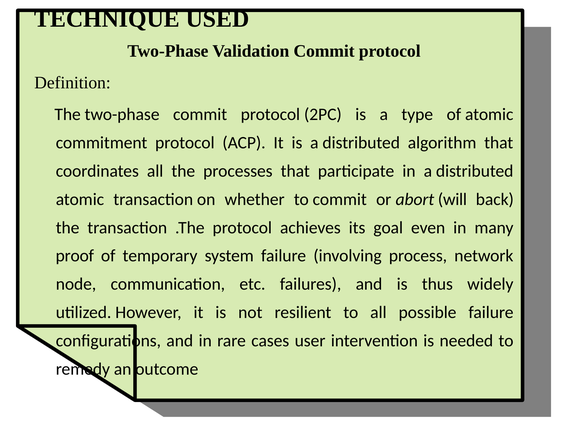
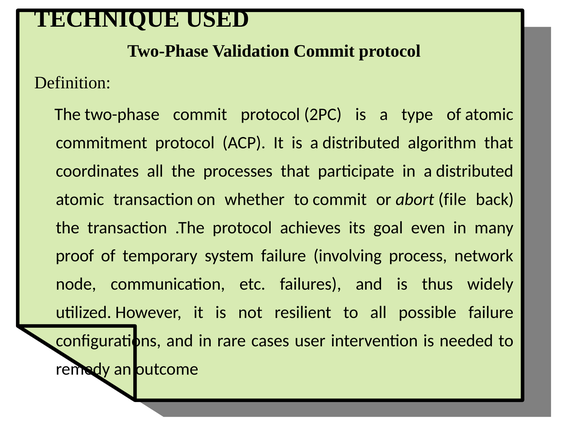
will: will -> file (452, 199)
